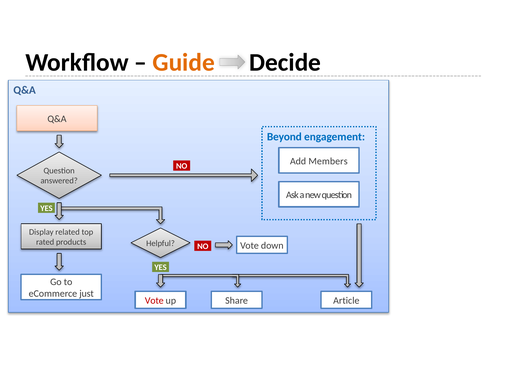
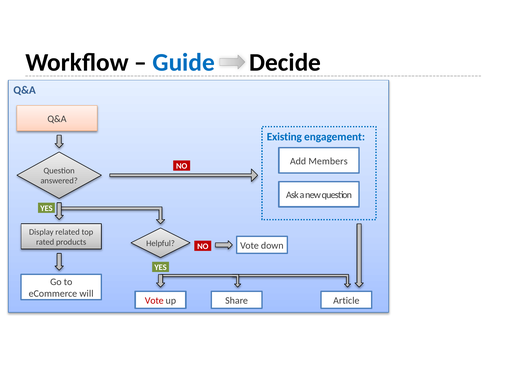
Guide colour: orange -> blue (184, 63)
Beyond: Beyond -> Existing (284, 137)
just: just -> will (86, 294)
